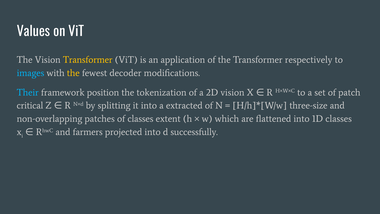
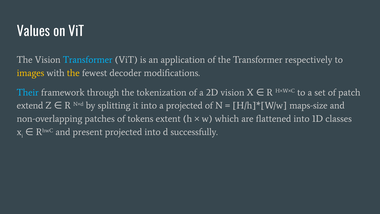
Transformer colour: yellow -> light blue (88, 60)
images colour: light blue -> yellow (31, 73)
position: position -> through (103, 92)
a extracted: extracted -> projected (184, 105)
three-size: three-size -> maps-size (308, 105)
critical: critical -> extend (30, 105)
of classes: classes -> tokens (140, 119)
farmers: farmers -> present (88, 132)
